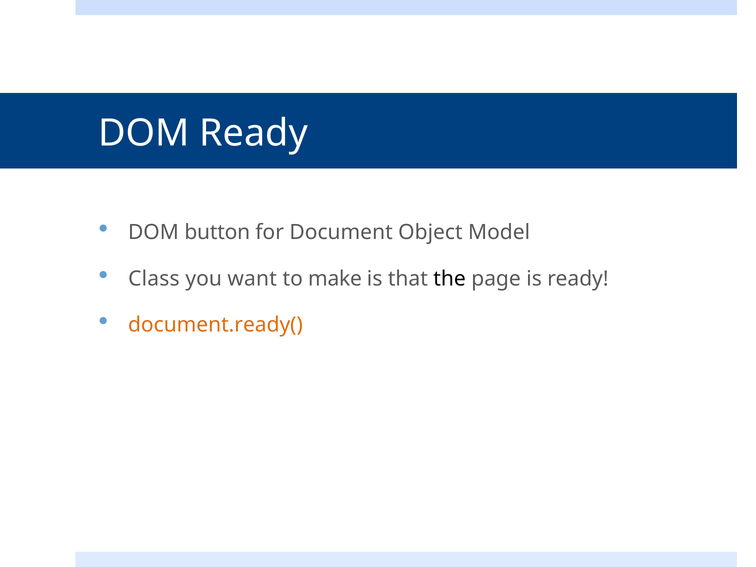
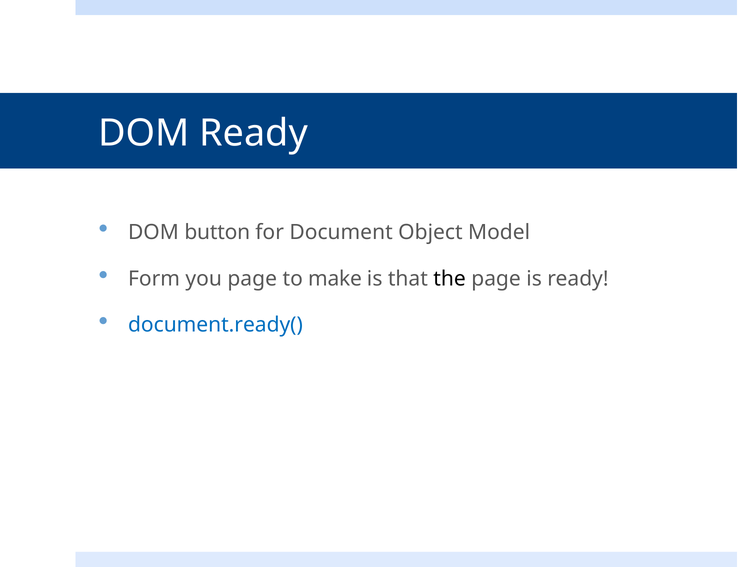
Class: Class -> Form (154, 279)
you want: want -> page (252, 279)
document.ready( colour: orange -> blue (215, 325)
